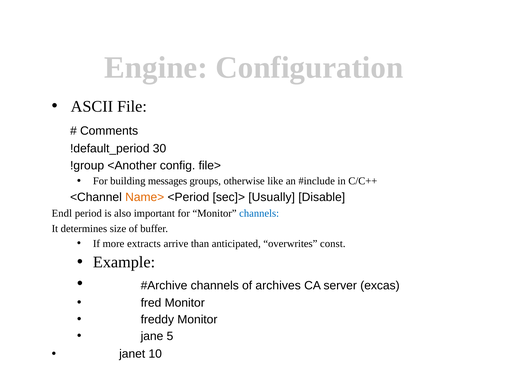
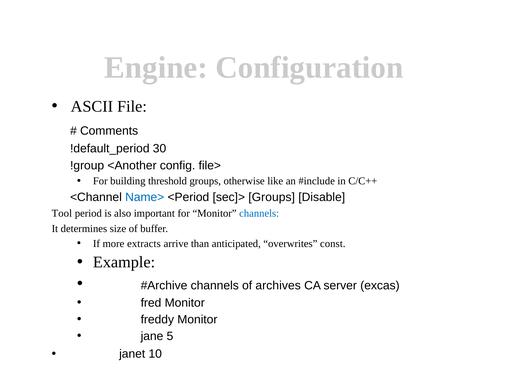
messages: messages -> threshold (168, 181)
Name> colour: orange -> blue (145, 197)
sec]> Usually: Usually -> Groups (272, 197)
Endl: Endl -> Tool (62, 213)
